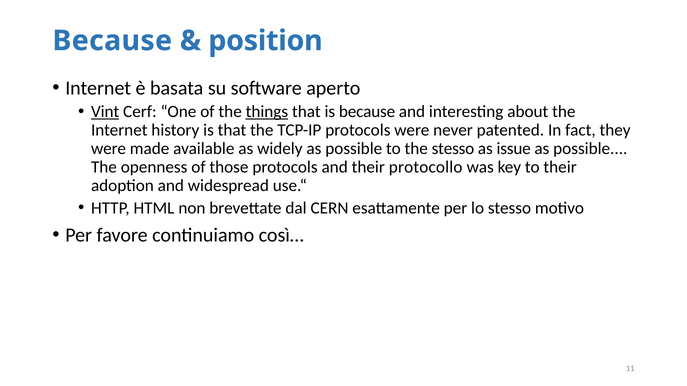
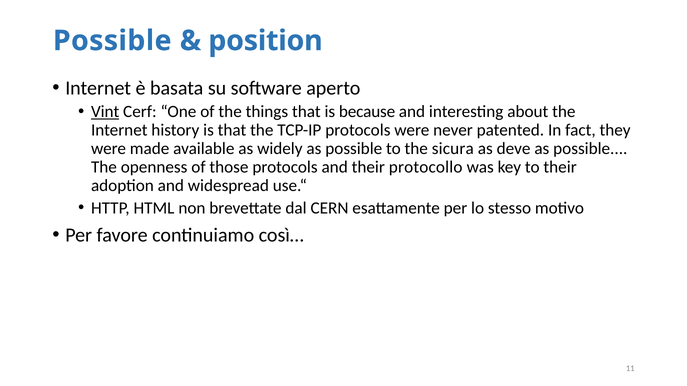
Because: Because -> Possible (112, 41)
things underline: present -> none (267, 112)
the stesso: stesso -> sicura (453, 149)
issue: issue -> deve (514, 149)
